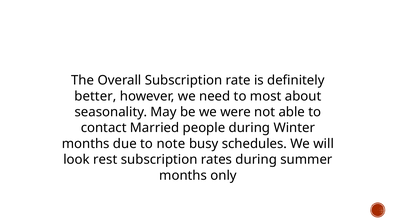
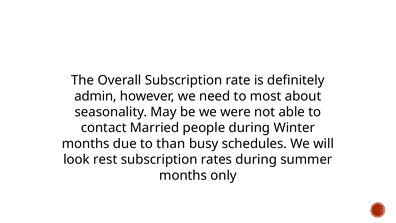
better: better -> admin (96, 96)
note: note -> than (171, 144)
